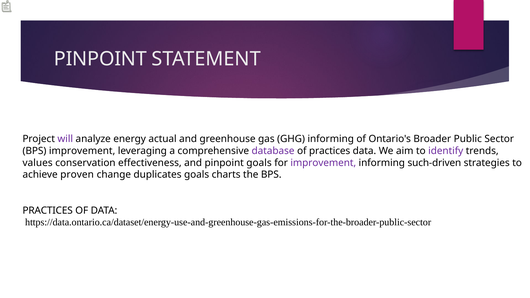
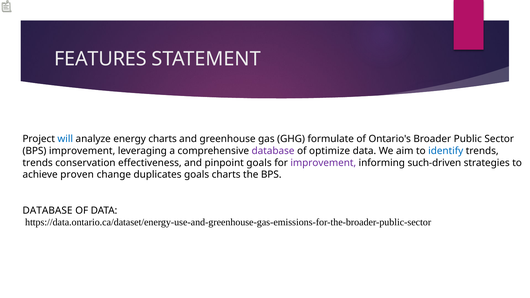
PINPOINT: PINPOINT -> FEATURES (100, 59)
will colour: purple -> blue (65, 139)
energy actual: actual -> charts (163, 139)
GHG informing: informing -> formulate (331, 139)
of practices: practices -> optimize (330, 151)
identify colour: purple -> blue (446, 151)
values: values -> trends (38, 163)
PRACTICES: PRACTICES -> DATABASE (48, 211)
